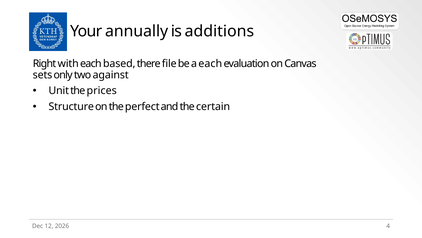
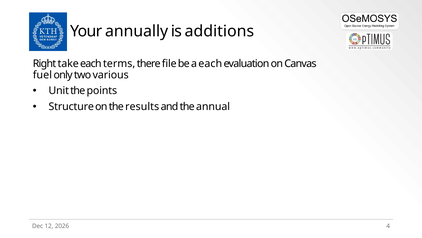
with: with -> take (68, 63)
based: based -> terms (119, 63)
sets: sets -> fuel (42, 75)
against: against -> various (111, 75)
prices: prices -> points (102, 91)
perfect: perfect -> results (142, 106)
certain: certain -> annual (213, 106)
